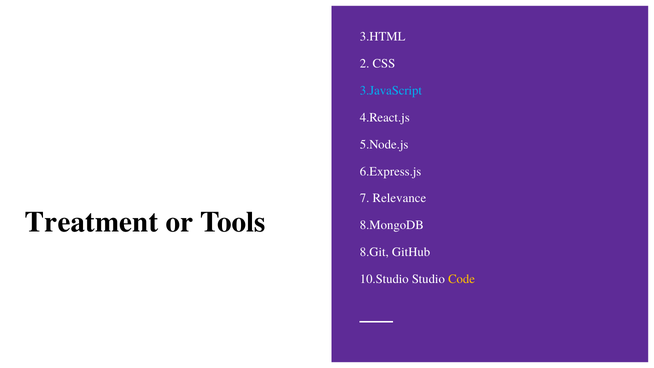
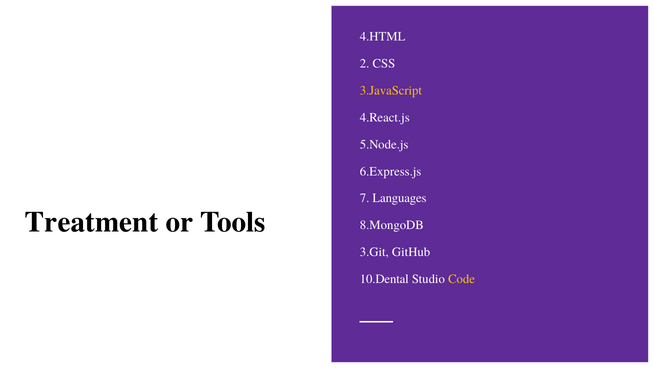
3.HTML: 3.HTML -> 4.HTML (383, 37)
3.JavaScript colour: light blue -> yellow (391, 91)
Relevance: Relevance -> Languages (400, 198)
8.Git: 8.Git -> 3.Git (374, 252)
10.Studio: 10.Studio -> 10.Dental (384, 279)
